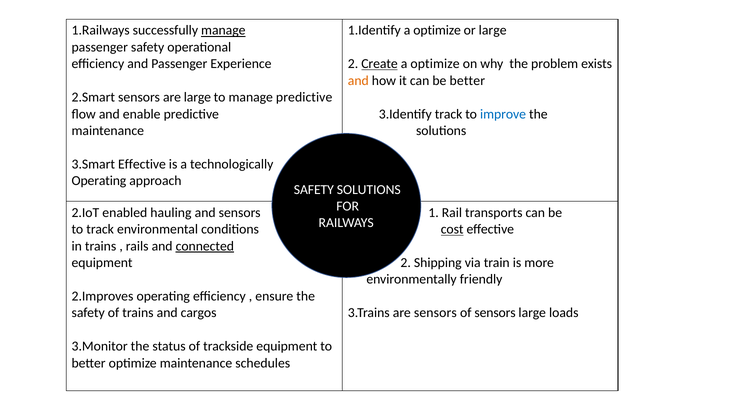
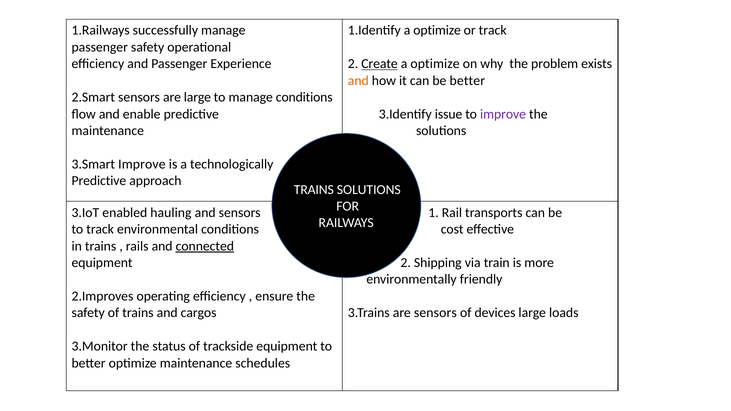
manage underline: present -> none (223, 30)
or large: large -> track (493, 30)
manage predictive: predictive -> conditions (304, 97)
3.Identify track: track -> issue (449, 114)
improve colour: blue -> purple (503, 114)
3.Smart Effective: Effective -> Improve (142, 164)
Operating: Operating -> Predictive (99, 181)
SAFETY: SAFETY -> TRAINS (314, 190)
2.IoT: 2.IoT -> 3.IoT (85, 213)
cost underline: present -> none (452, 229)
of sensors: sensors -> devices (495, 313)
